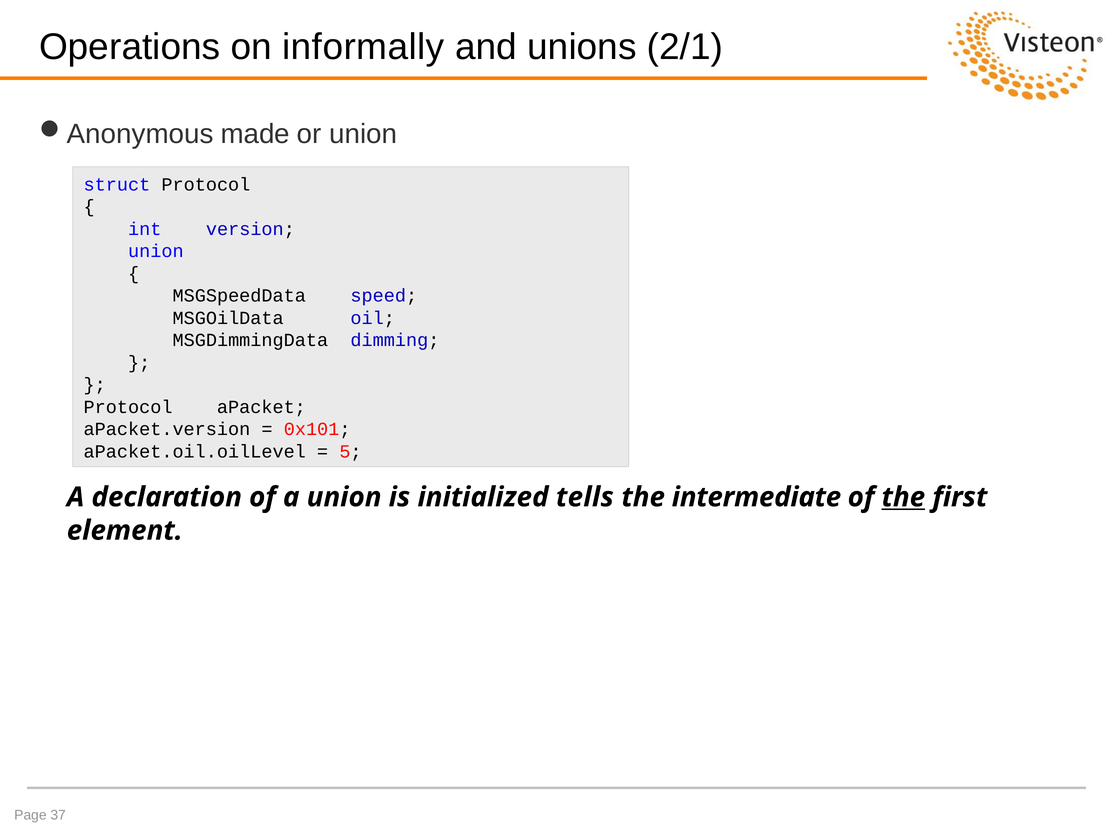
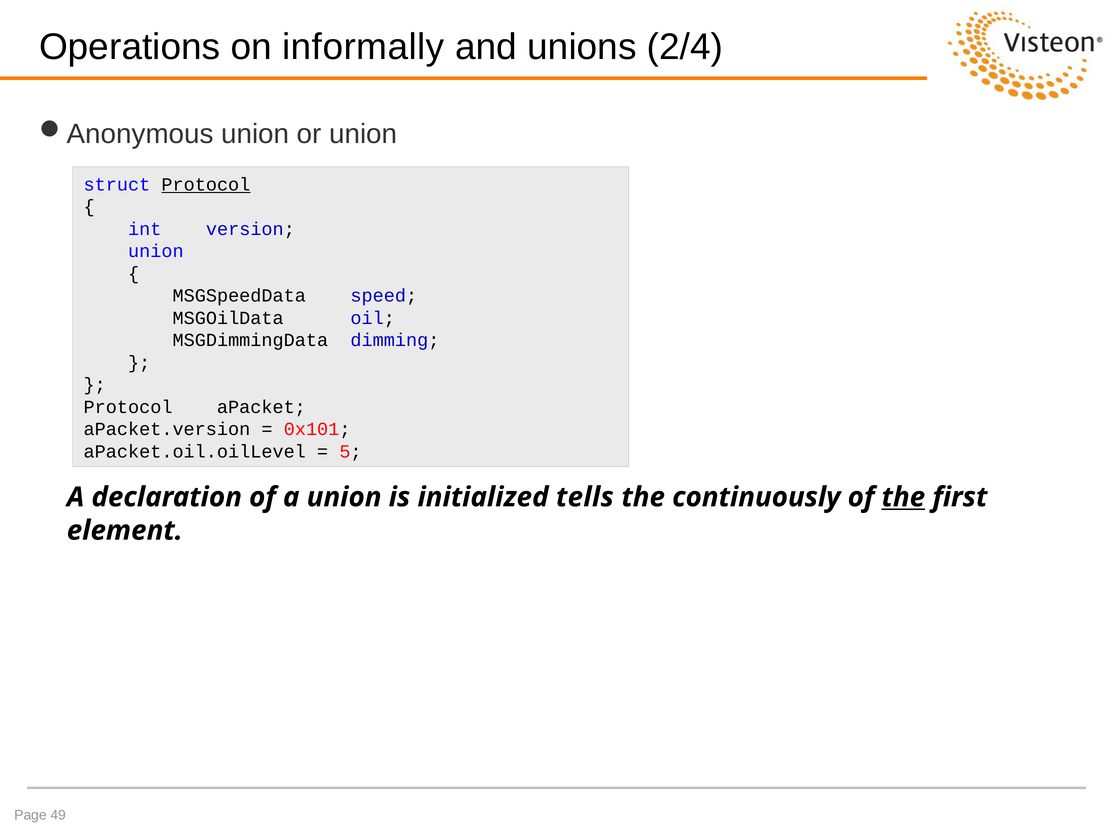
2/1: 2/1 -> 2/4 (685, 47)
made: made -> union (255, 134)
Protocol underline: none -> present (206, 185)
intermediate: intermediate -> continuously (756, 497)
37: 37 -> 49 (58, 815)
